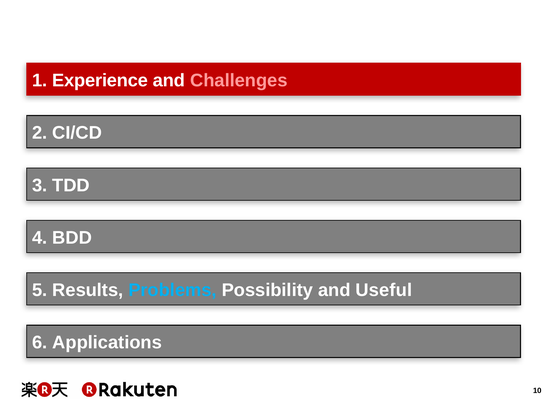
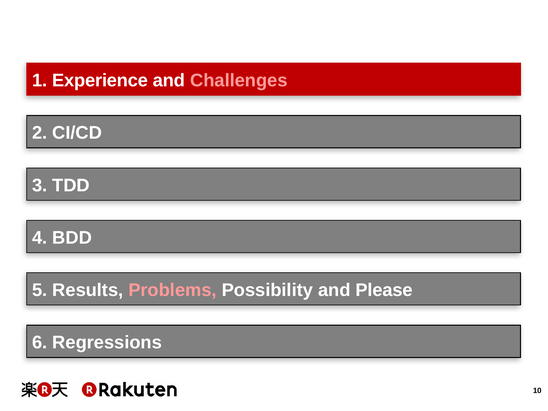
Problems colour: light blue -> pink (172, 290)
Useful: Useful -> Please (384, 290)
Applications: Applications -> Regressions (107, 343)
